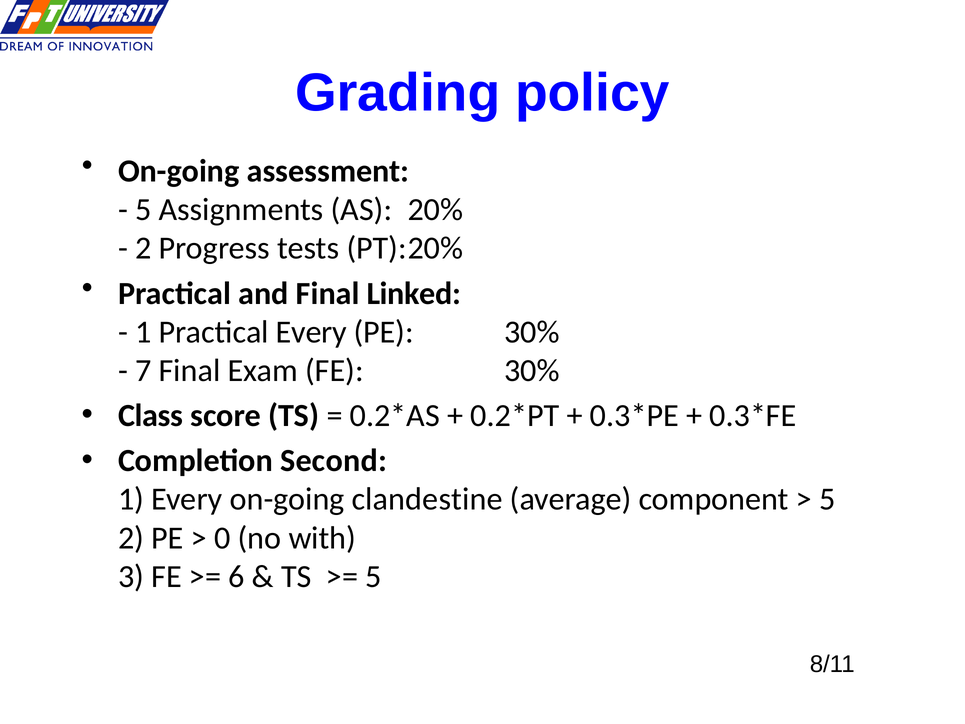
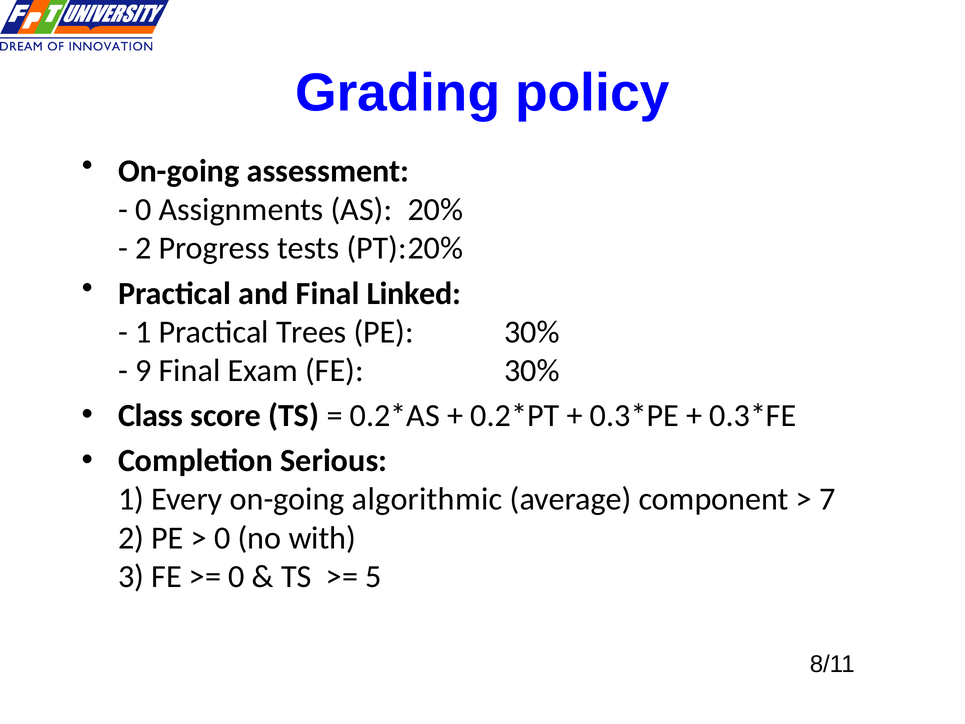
5: 5 -> 0 (143, 210)
Practical Every: Every -> Trees (311, 332)
7: 7 -> 9 (143, 370)
Second: Second -> Serious (334, 461)
clandestine: clandestine -> algorithmic (427, 499)
5: 5 -> 7 (827, 499)
6: 6 -> 0 (236, 576)
